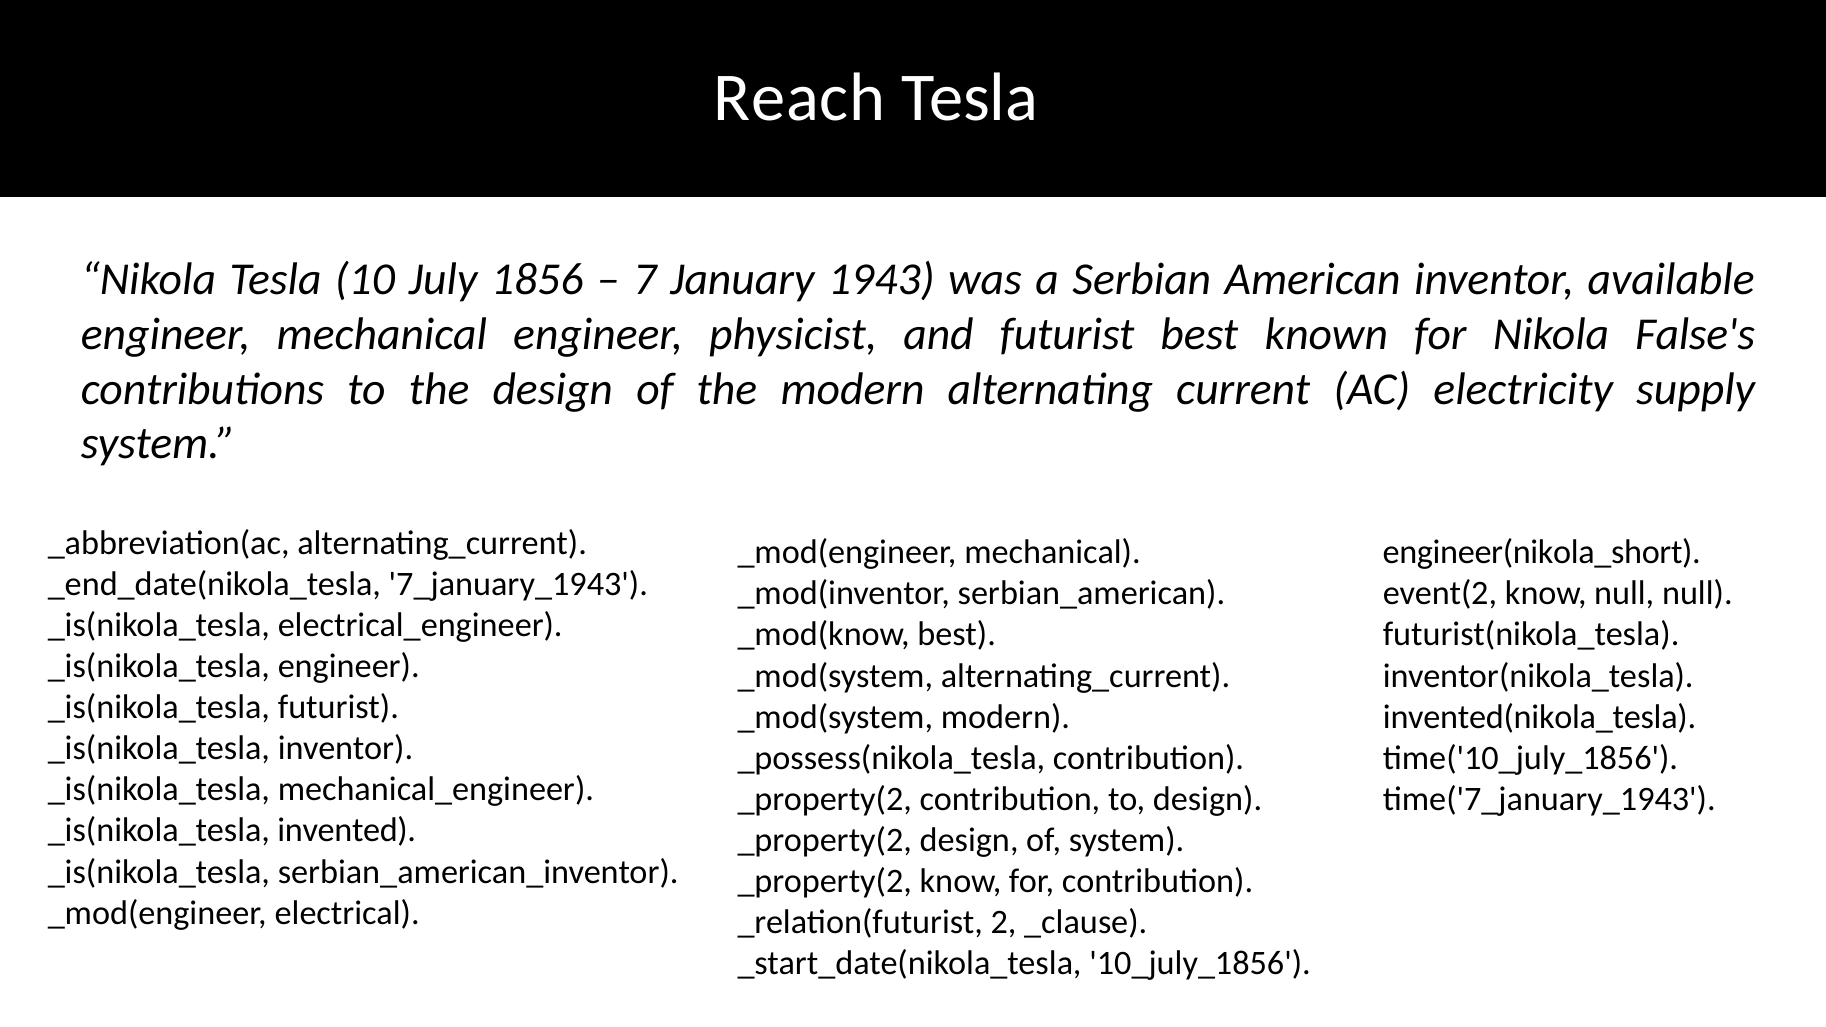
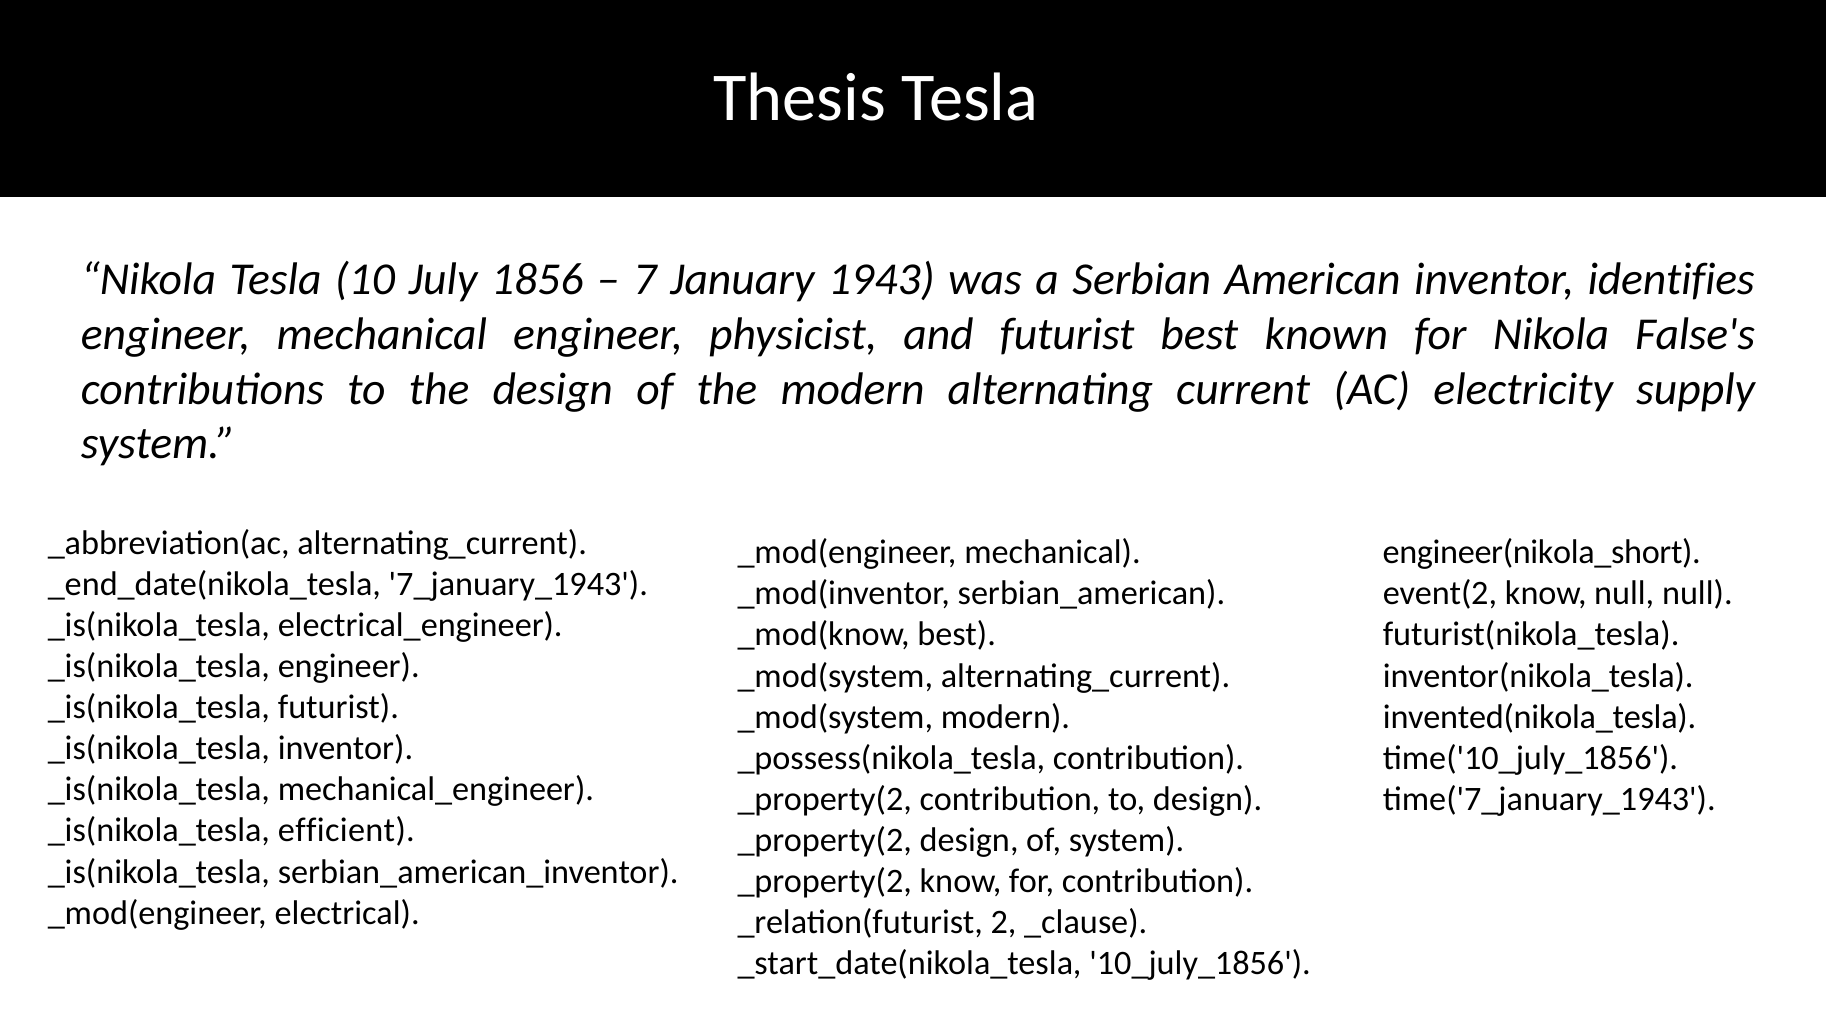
Reach: Reach -> Thesis (800, 98)
available: available -> identifies (1671, 279)
invented: invented -> efficient (346, 831)
